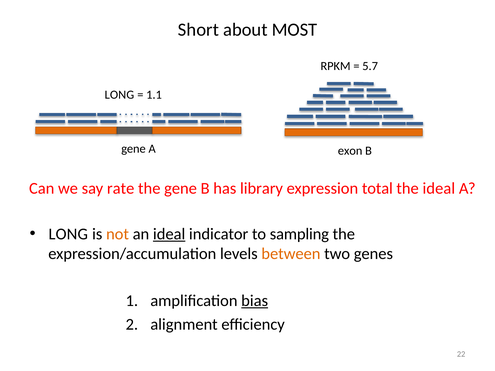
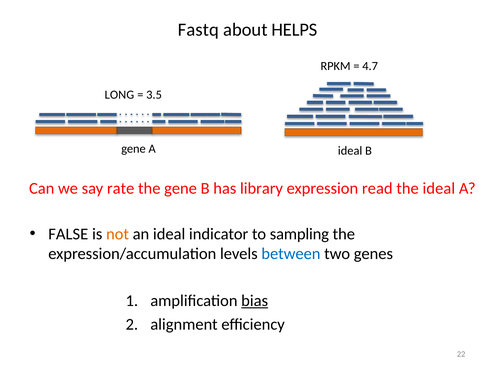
Short: Short -> Fastq (198, 30)
MOST: MOST -> HELPS (294, 30)
5.7: 5.7 -> 4.7 (370, 66)
1.1: 1.1 -> 3.5 (154, 95)
A exon: exon -> ideal (350, 151)
total: total -> read (377, 189)
LONG: LONG -> FALSE (68, 234)
ideal underline: present -> none (169, 234)
between colour: orange -> blue (291, 254)
